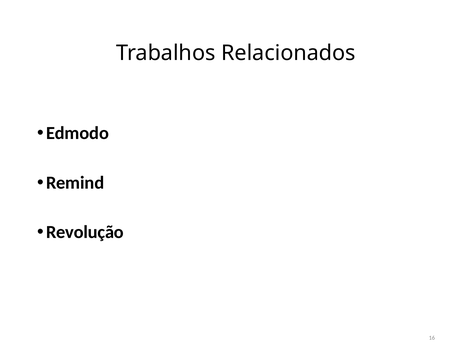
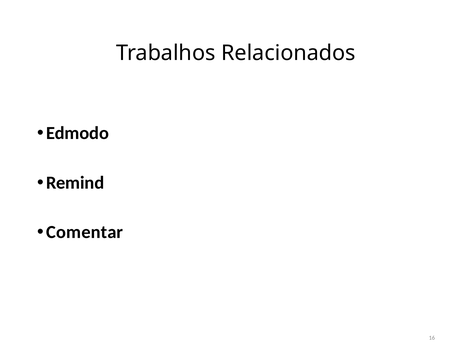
Revolução: Revolução -> Comentar (85, 232)
